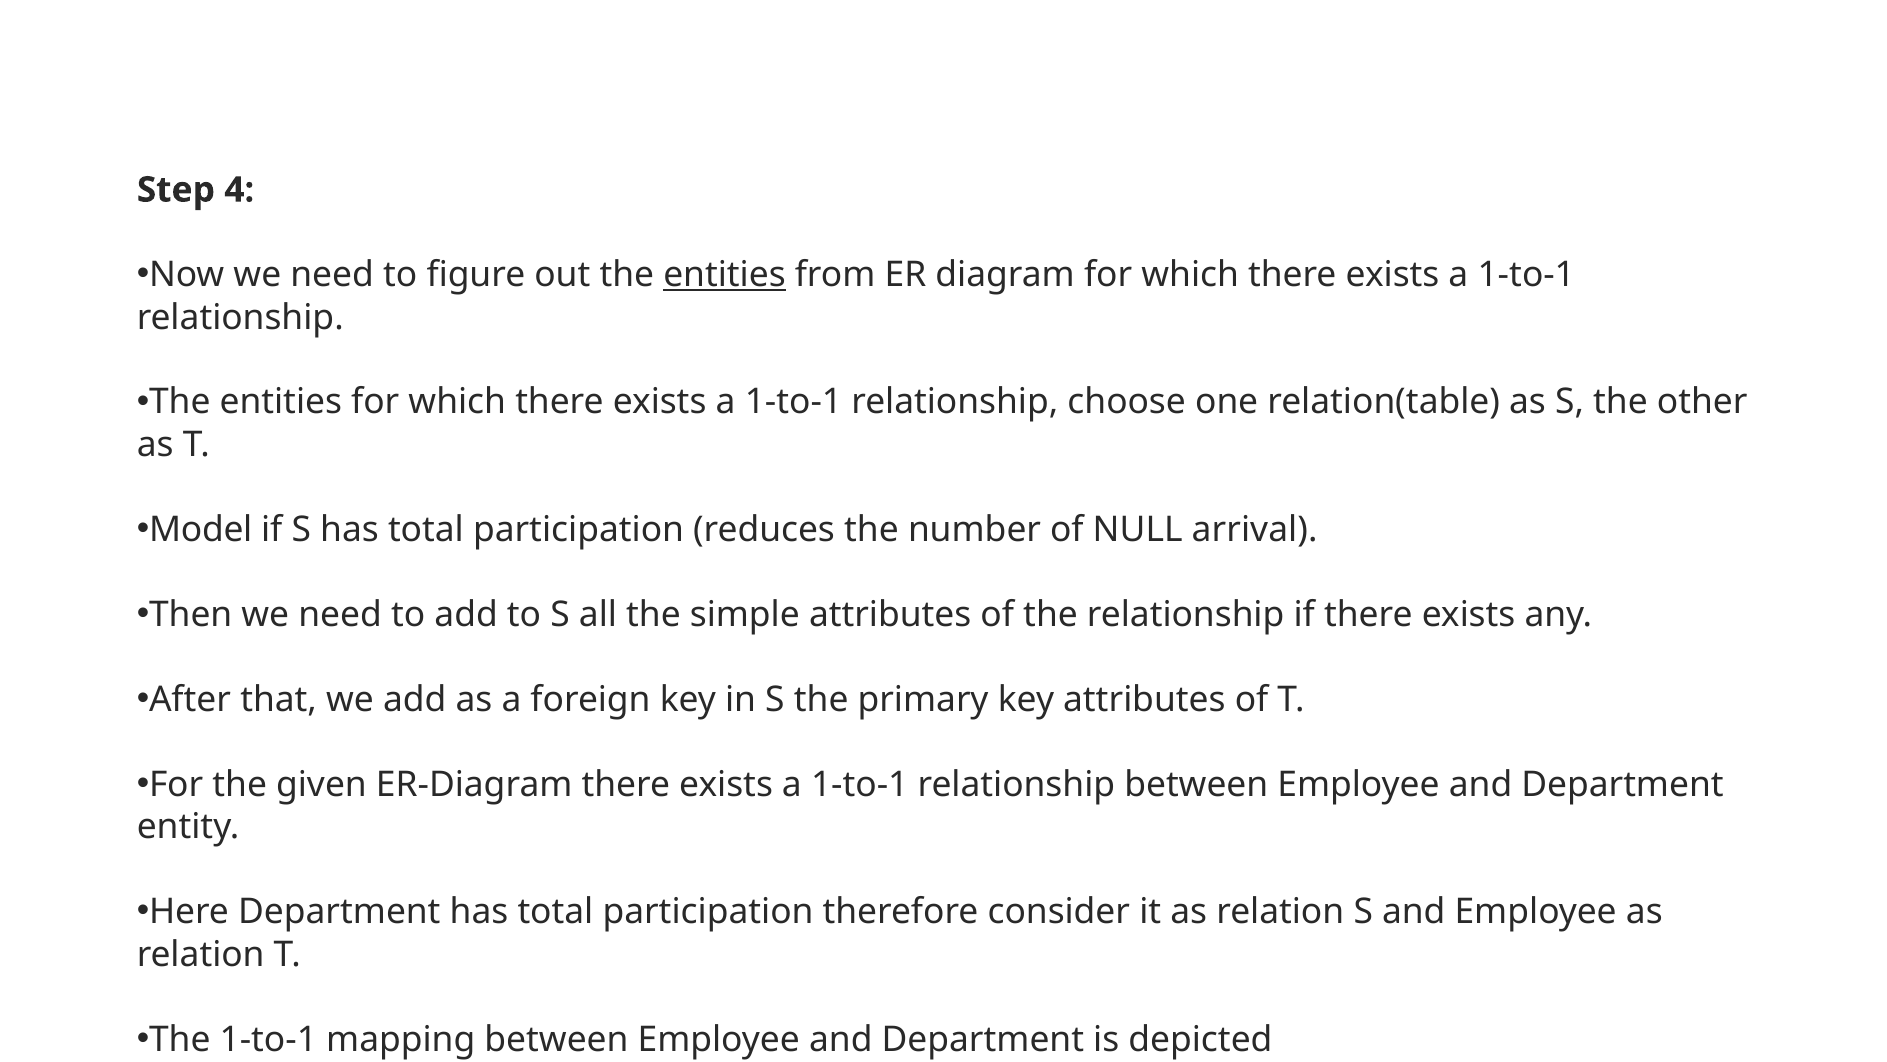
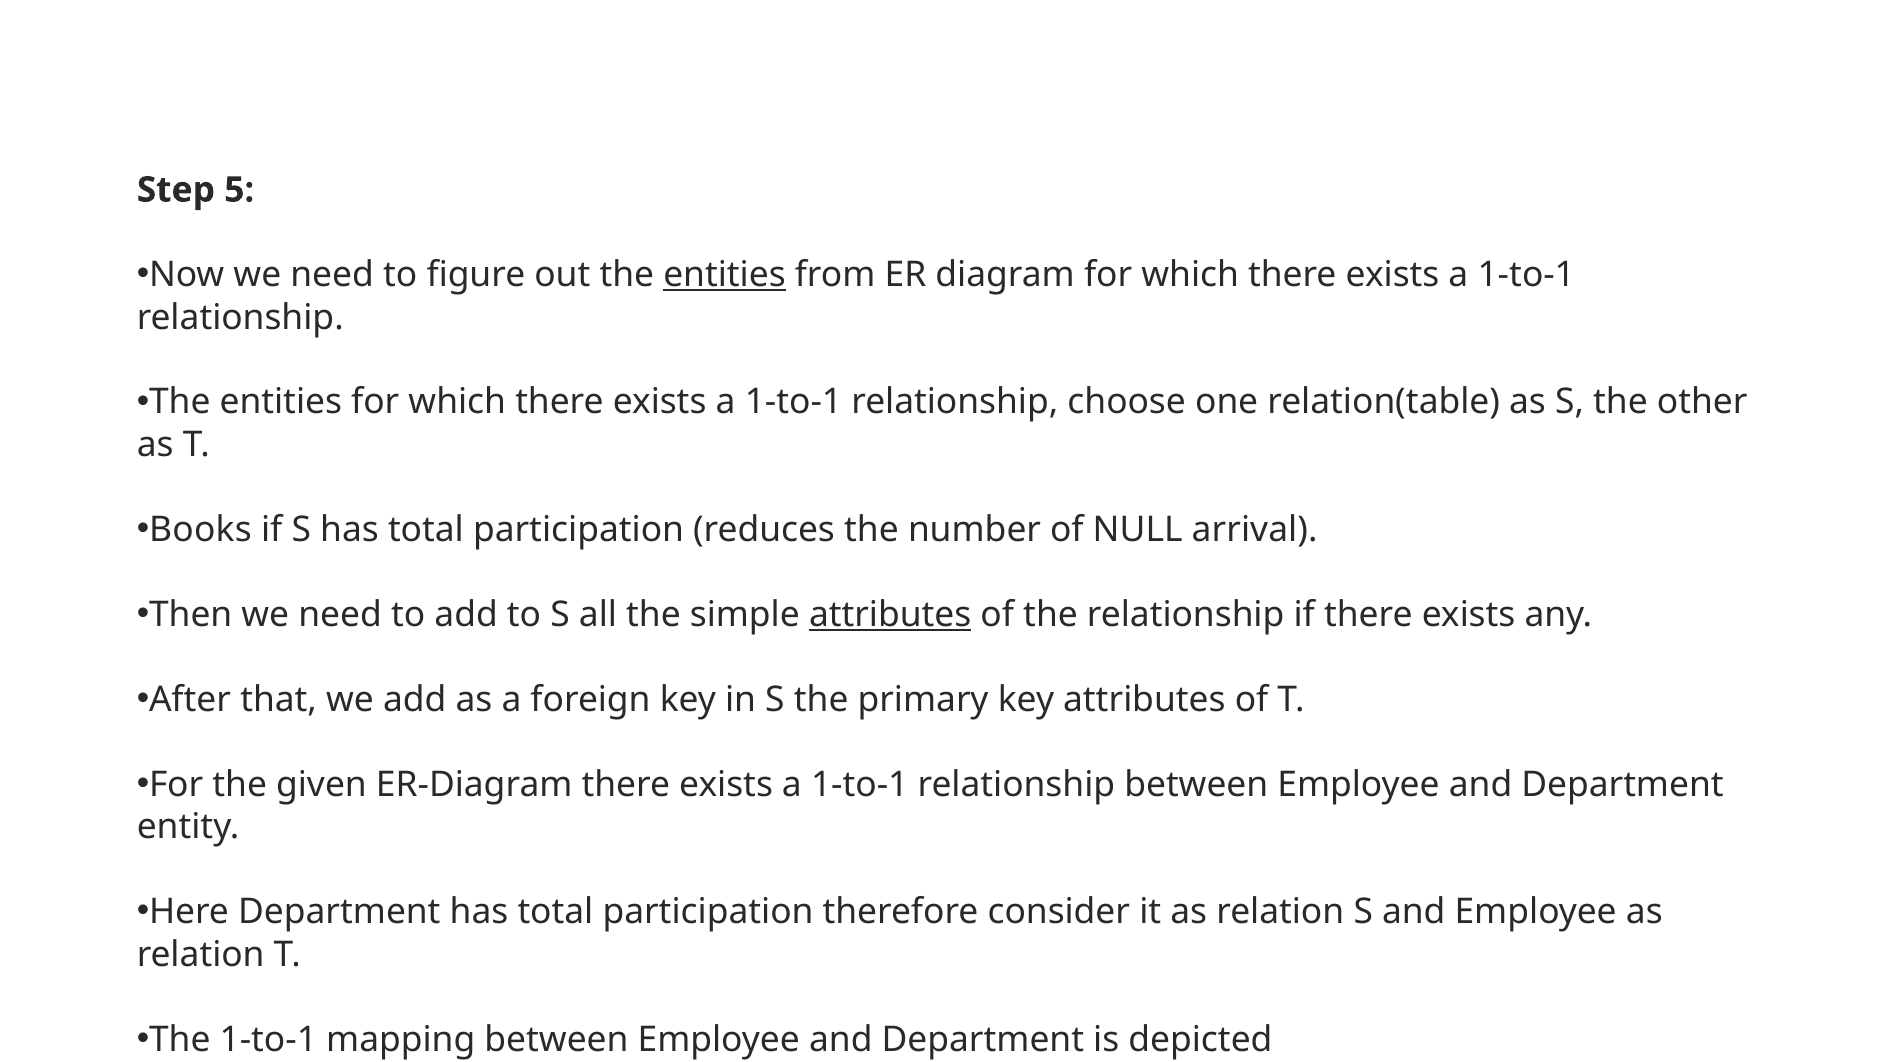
4: 4 -> 5 (239, 190)
Model: Model -> Books (200, 529)
attributes underline: none -> present (890, 614)
